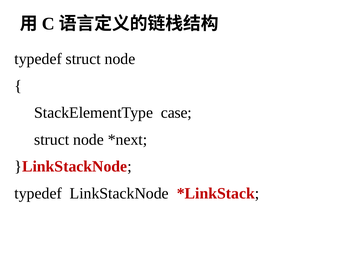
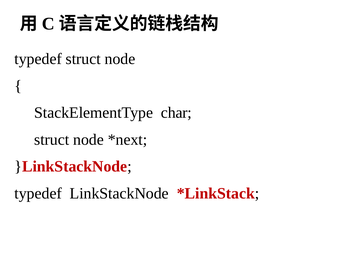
case: case -> char (176, 112)
